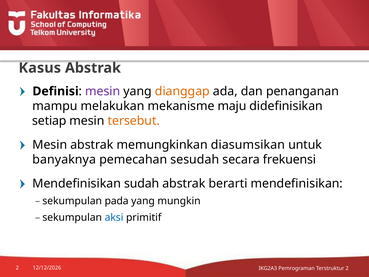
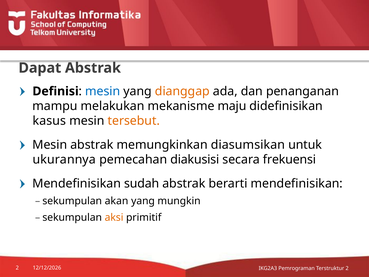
Kasus: Kasus -> Dapat (40, 68)
mesin colour: purple -> blue (103, 91)
setiap: setiap -> kasus (49, 121)
banyaknya: banyaknya -> ukurannya (64, 159)
sesudah: sesudah -> diakusisi (195, 159)
pada: pada -> akan (117, 201)
aksi colour: blue -> orange (114, 217)
